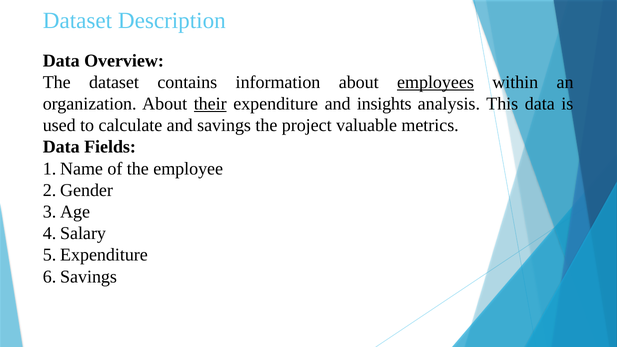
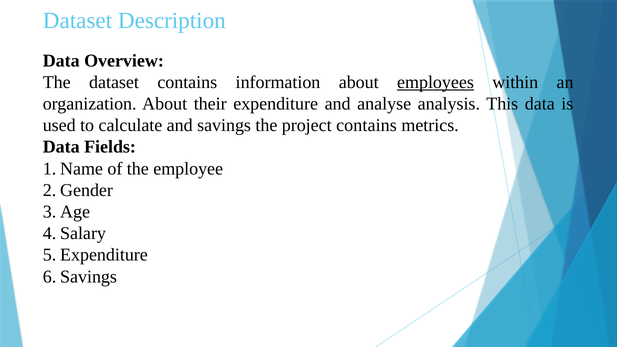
their underline: present -> none (210, 104)
insights: insights -> analyse (384, 104)
project valuable: valuable -> contains (366, 125)
